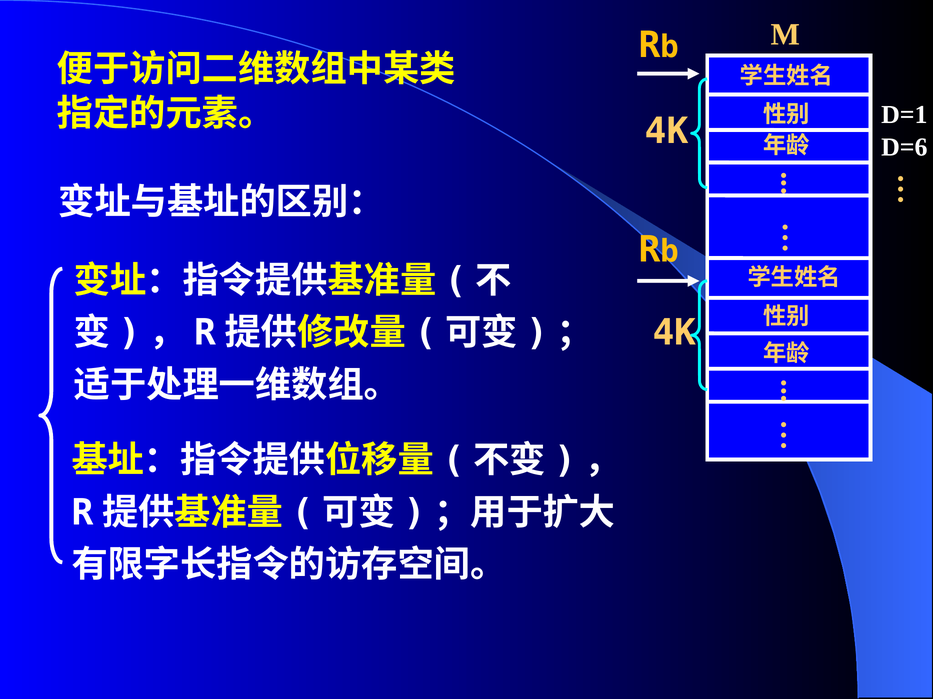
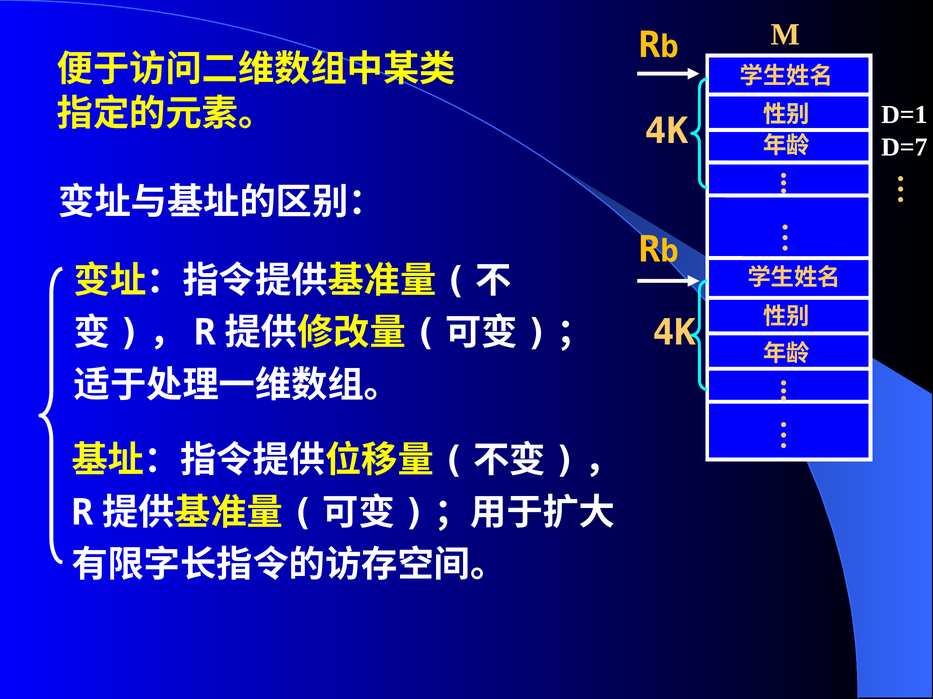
D=6: D=6 -> D=7 (904, 148)
